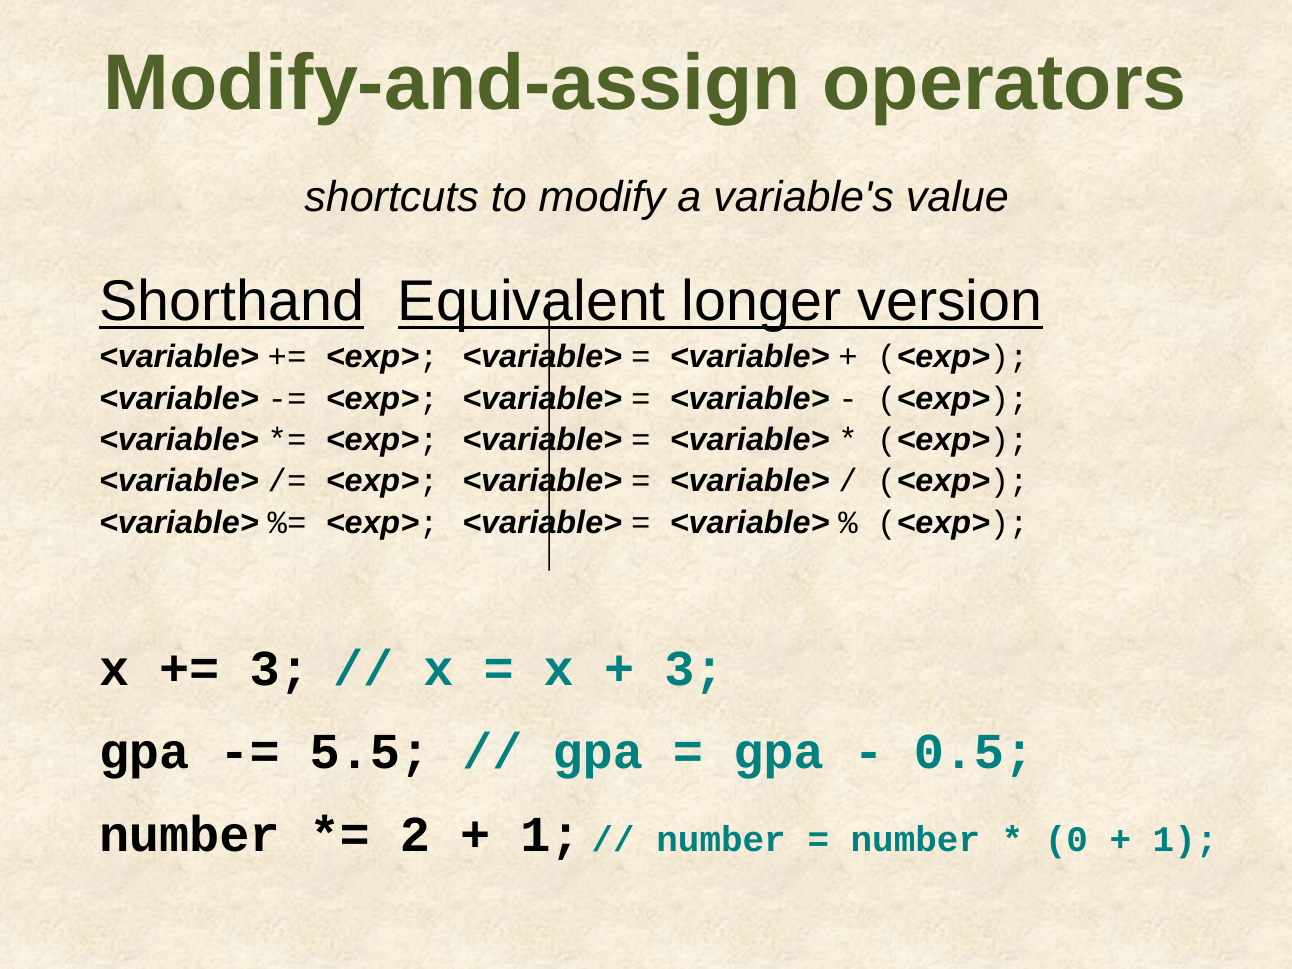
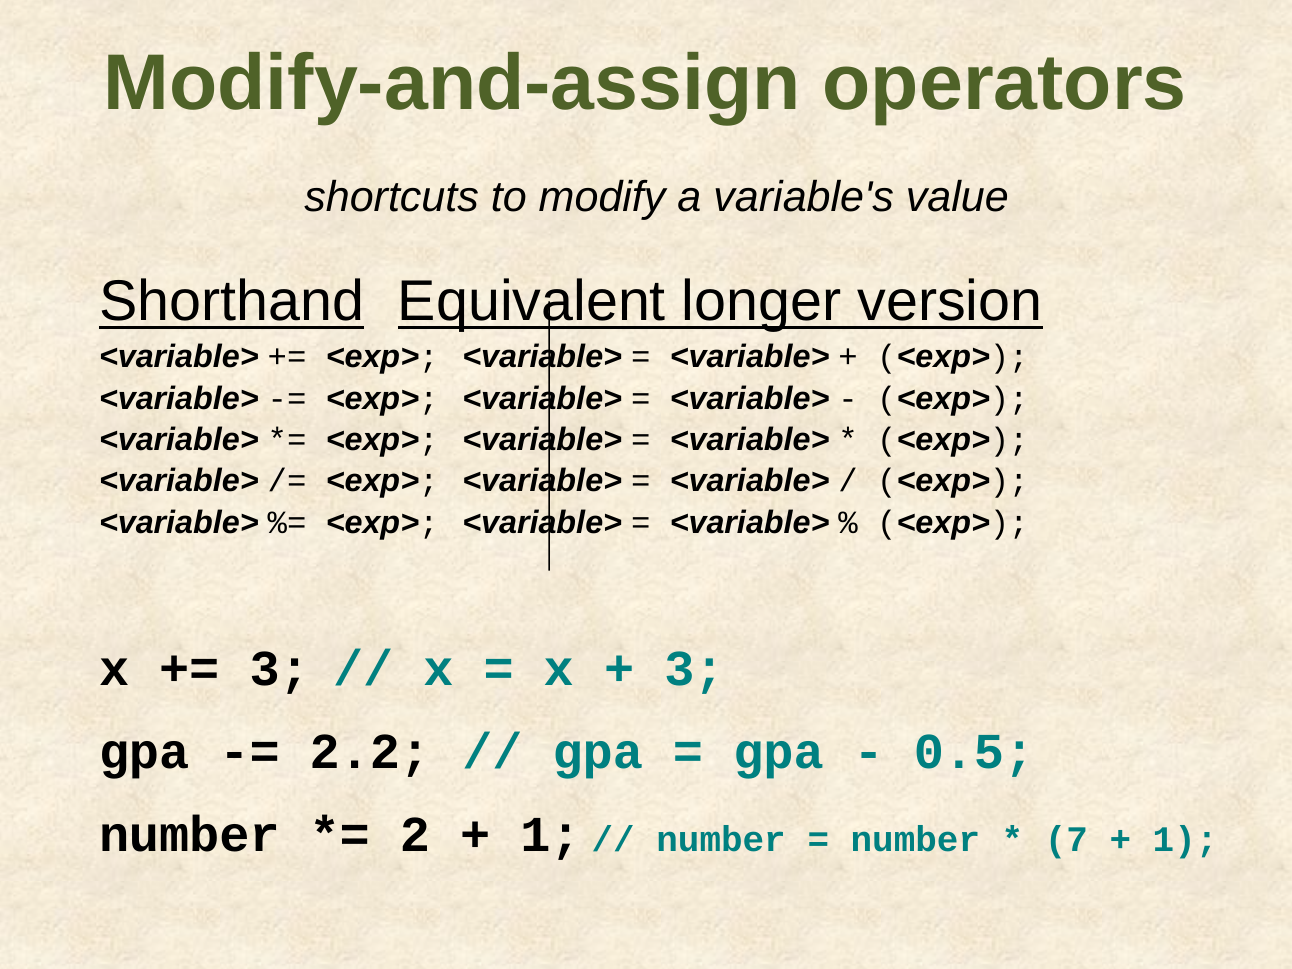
5.5: 5.5 -> 2.2 (370, 752)
0: 0 -> 7 (1066, 839)
